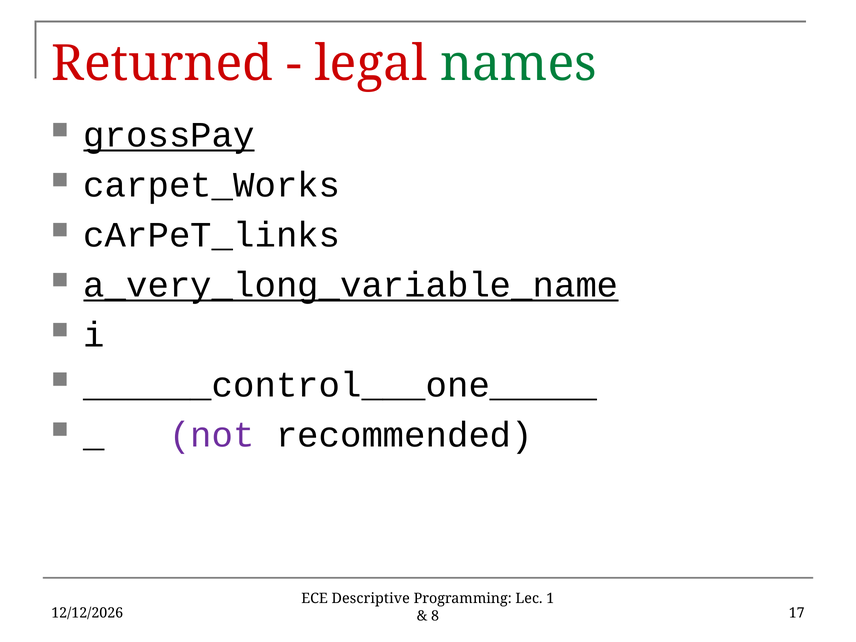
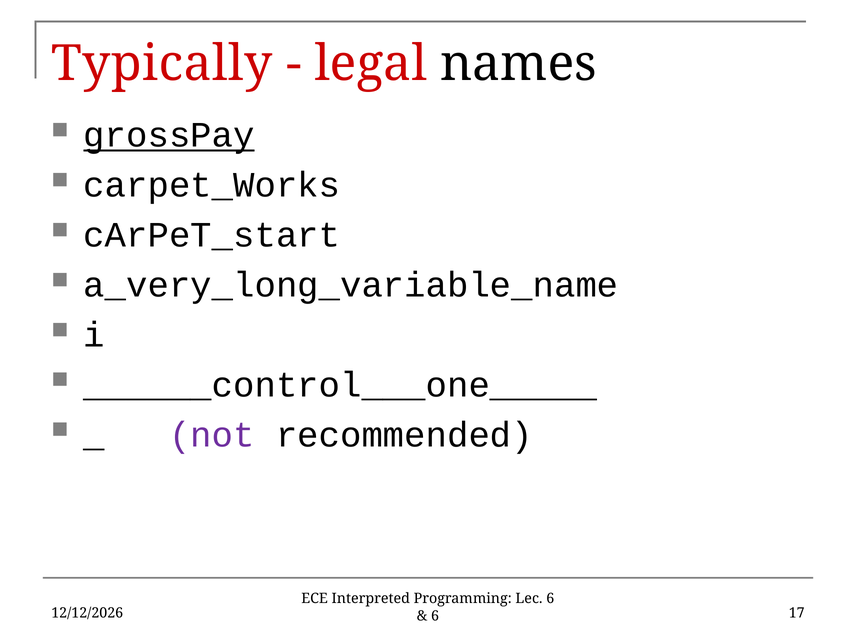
Returned: Returned -> Typically (162, 64)
names colour: green -> black (518, 64)
cArPeT_links: cArPeT_links -> cArPeT_start (212, 235)
a_very_long_variable_name underline: present -> none (351, 285)
Descriptive: Descriptive -> Interpreted (371, 599)
Lec 1: 1 -> 6 (550, 599)
8: 8 -> 6 (435, 616)
